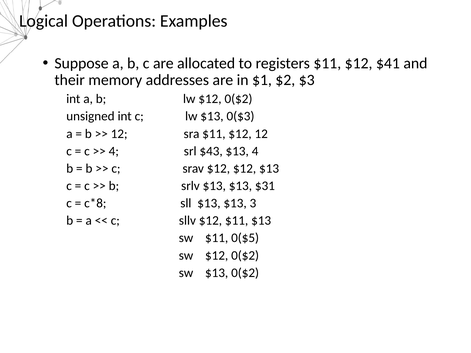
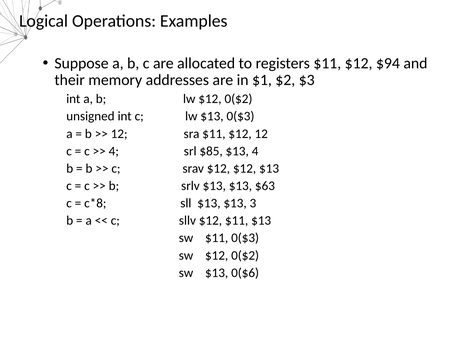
$41: $41 -> $94 (388, 63)
$43: $43 -> $85 (211, 151)
$31: $31 -> $63 (265, 186)
$11 0($5: 0($5 -> 0($3 (245, 238)
$13 0($2: 0($2 -> 0($6 (245, 273)
